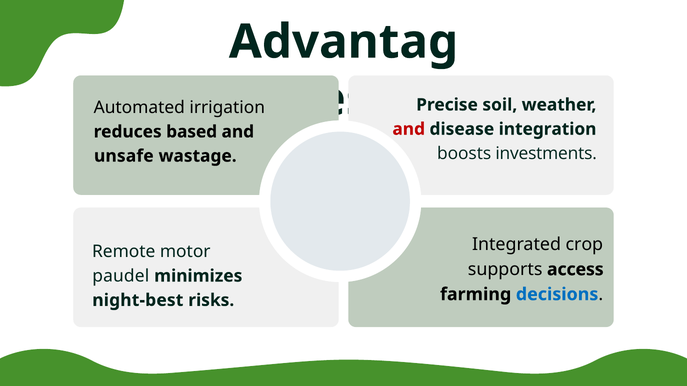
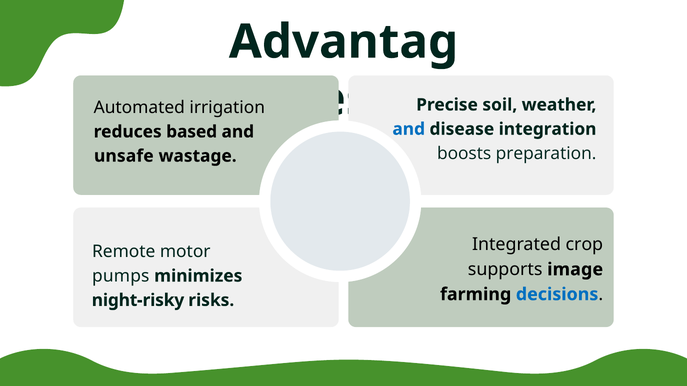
and colour: red -> blue (409, 129)
investments: investments -> preparation (546, 154)
access: access -> image (575, 270)
paudel: paudel -> pumps (121, 276)
night-best: night-best -> night-risky (138, 301)
